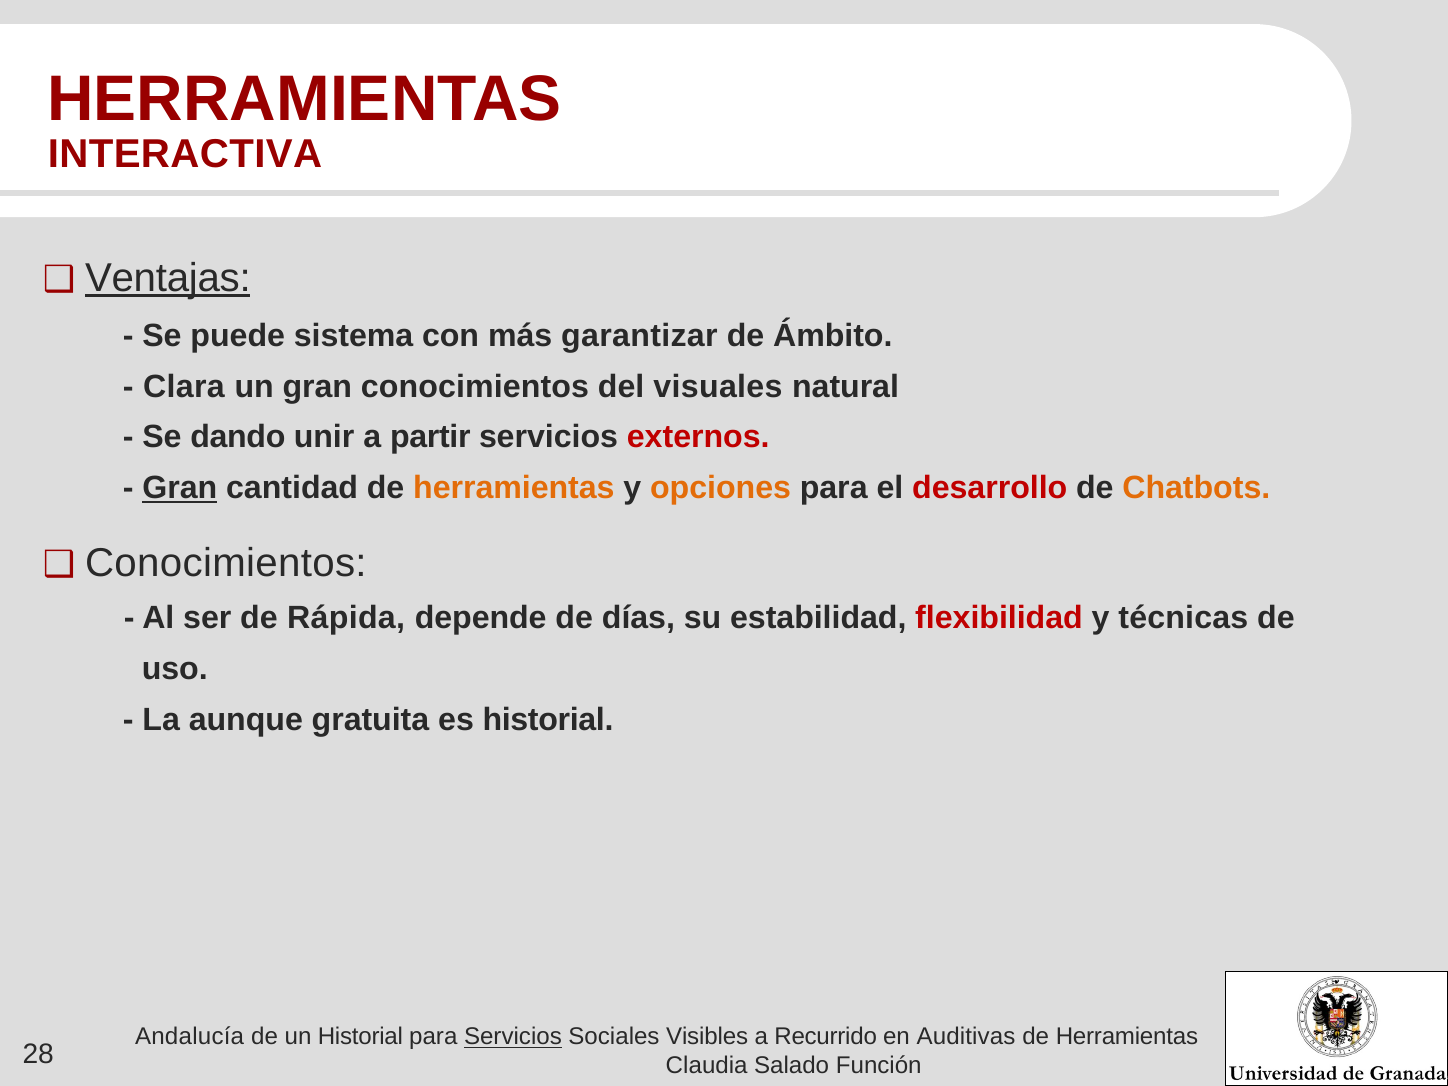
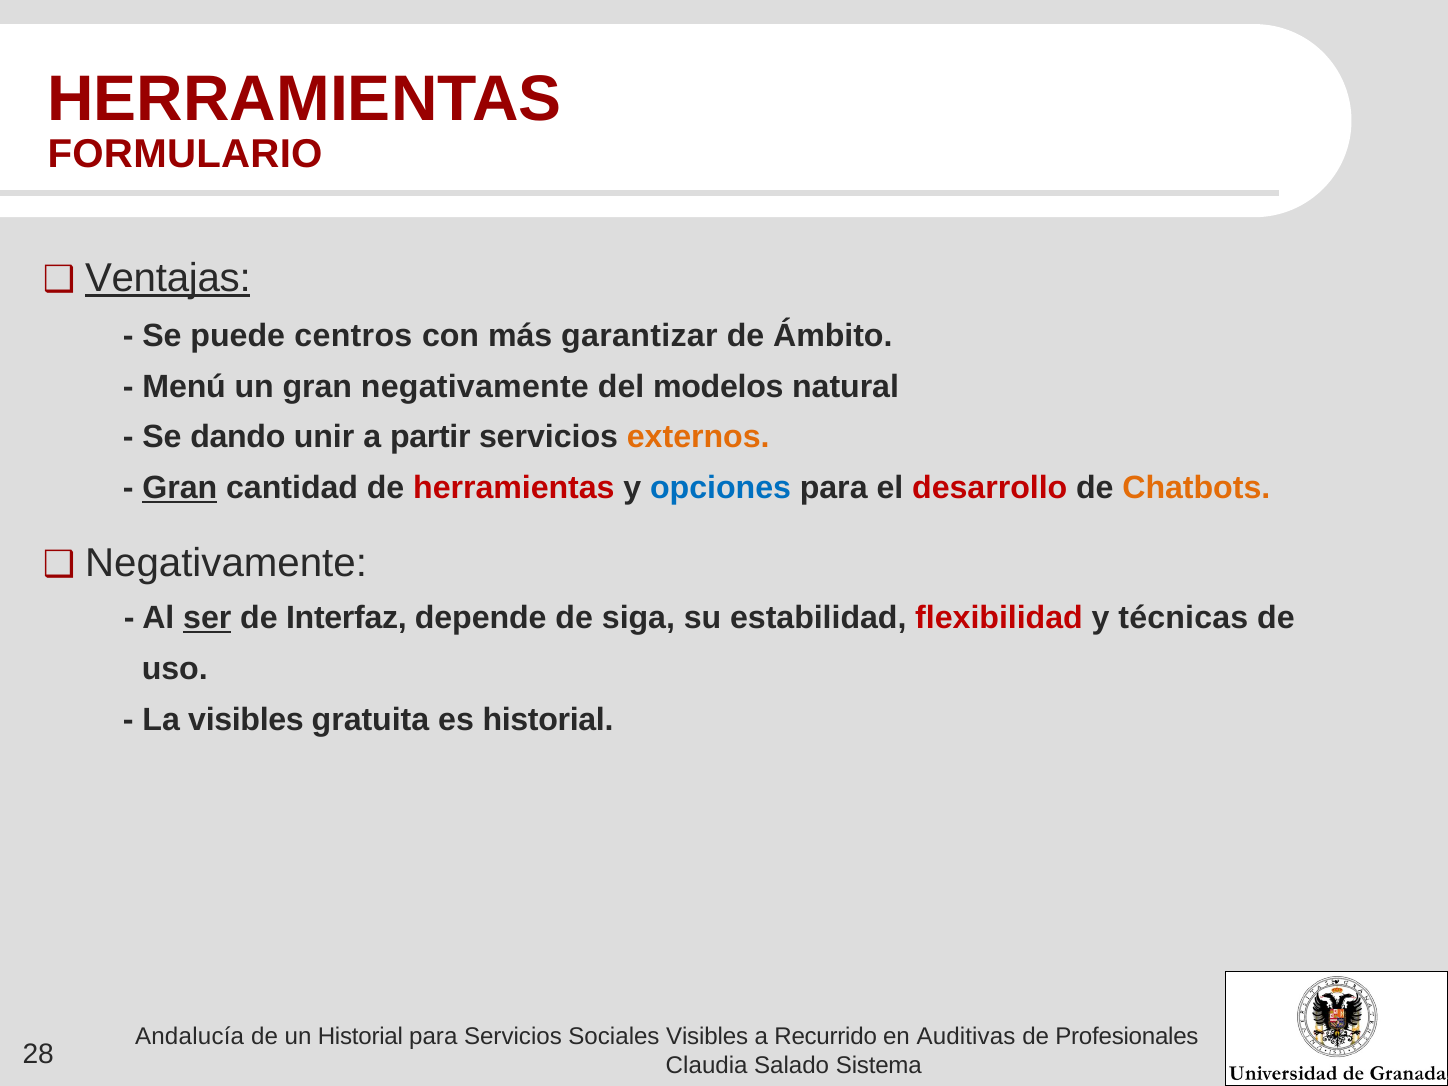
INTERACTIVA: INTERACTIVA -> FORMULARIO (185, 155)
sistema: sistema -> centros (353, 336)
Clara: Clara -> Menú (184, 387)
gran conocimientos: conocimientos -> negativamente (475, 387)
visuales: visuales -> modelos (718, 387)
externos colour: red -> orange (698, 437)
herramientas colour: orange -> red (514, 488)
opciones colour: orange -> blue (721, 488)
Conocimientos: Conocimientos -> Negativamente (226, 564)
ser underline: none -> present (207, 618)
Rápida: Rápida -> Interfaz (346, 618)
días: días -> siga (638, 618)
La aunque: aunque -> visibles (246, 719)
Servicios underline: present -> none (513, 1037)
Herramientas: Herramientas -> Profesionales (1127, 1037)
Función: Función -> Sistema (879, 1066)
